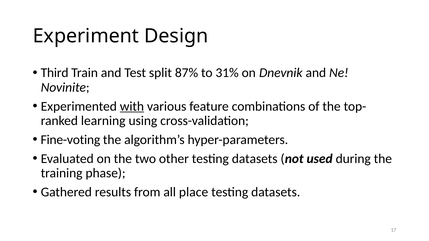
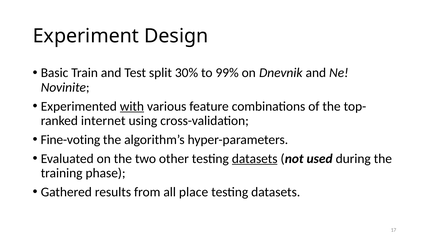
Third: Third -> Basic (55, 73)
87%: 87% -> 30% (187, 73)
31%: 31% -> 99% (227, 73)
learning: learning -> internet (103, 121)
datasets underline: none -> present (255, 159)
